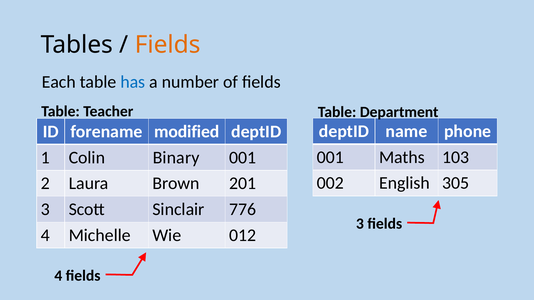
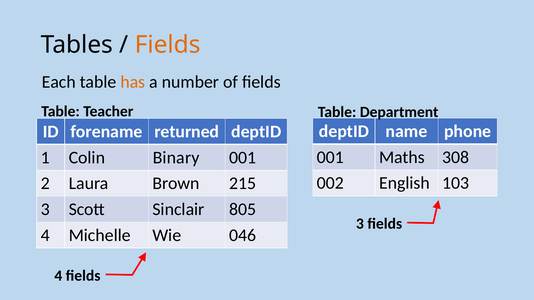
has colour: blue -> orange (133, 82)
modified: modified -> returned (187, 132)
103: 103 -> 308 (456, 157)
305: 305 -> 103 (456, 183)
201: 201 -> 215 (243, 184)
776: 776 -> 805 (243, 210)
012: 012 -> 046 (243, 235)
